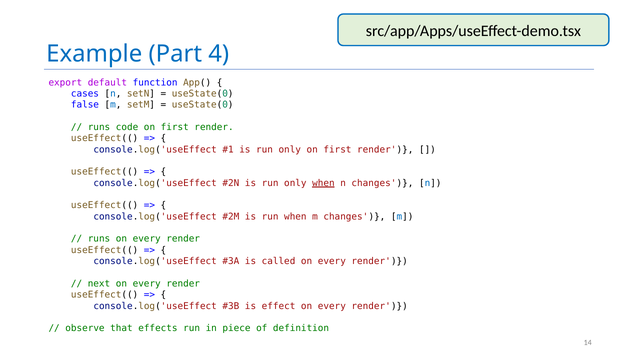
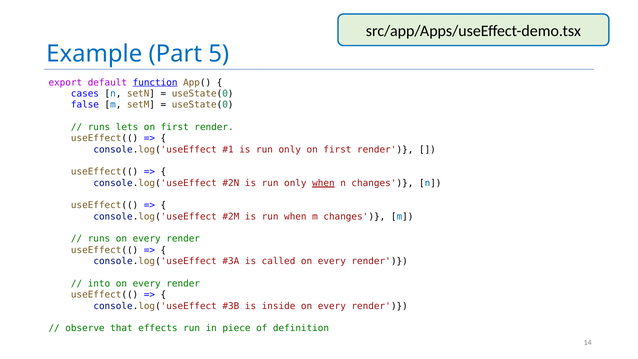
4: 4 -> 5 (219, 54)
function underline: none -> present (155, 82)
code: code -> lets (127, 127)
next: next -> into (99, 283)
effect: effect -> inside (279, 306)
